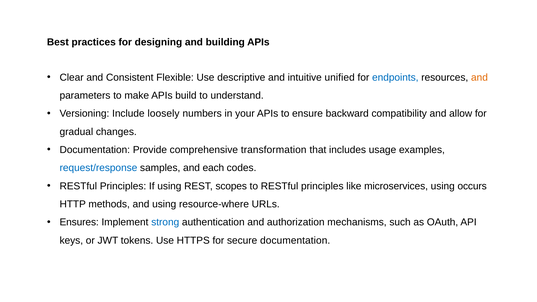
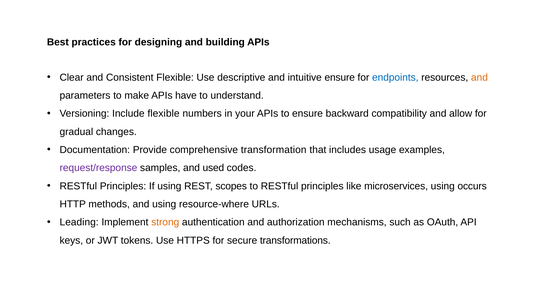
intuitive unified: unified -> ensure (340, 77)
build: build -> have (186, 95)
Include loosely: loosely -> flexible (164, 114)
request/response colour: blue -> purple (98, 168)
each: each -> used (213, 168)
Ensures: Ensures -> Leading (79, 222)
strong colour: blue -> orange (165, 222)
secure documentation: documentation -> transformations (295, 240)
